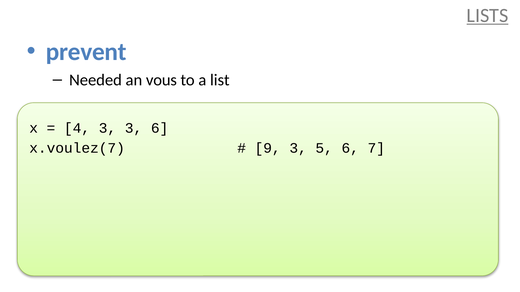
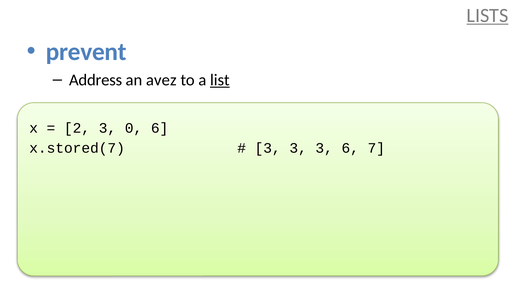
Needed: Needed -> Address (96, 80)
vous: vous -> avez (161, 80)
list underline: none -> present (220, 80)
4: 4 -> 2 (77, 128)
3 3: 3 -> 0 (134, 128)
x.voulez(7: x.voulez(7 -> x.stored(7 (77, 148)
9: 9 -> 3 (268, 148)
5: 5 -> 3 (324, 148)
